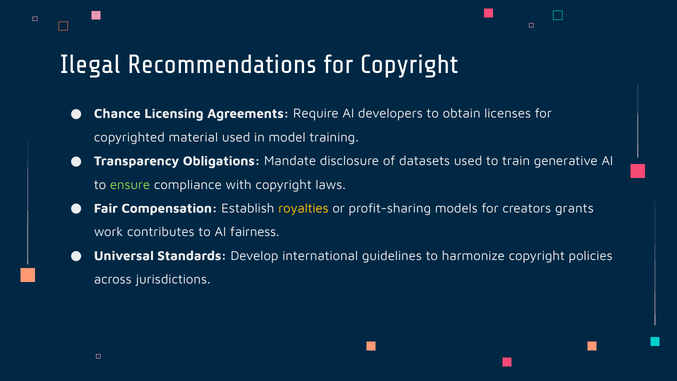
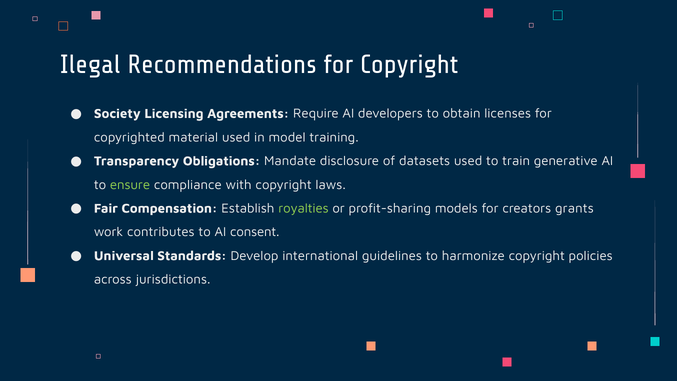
Chance: Chance -> Society (117, 113)
royalties colour: yellow -> light green (303, 208)
fairness: fairness -> consent (255, 232)
